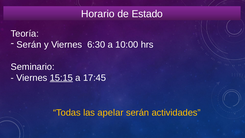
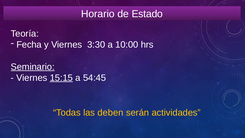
Serán: Serán -> Fecha (29, 45)
6:30: 6:30 -> 3:30 (96, 45)
Seminario underline: none -> present (33, 67)
17:45: 17:45 -> 54:45 (95, 78)
apelar: apelar -> deben (110, 112)
